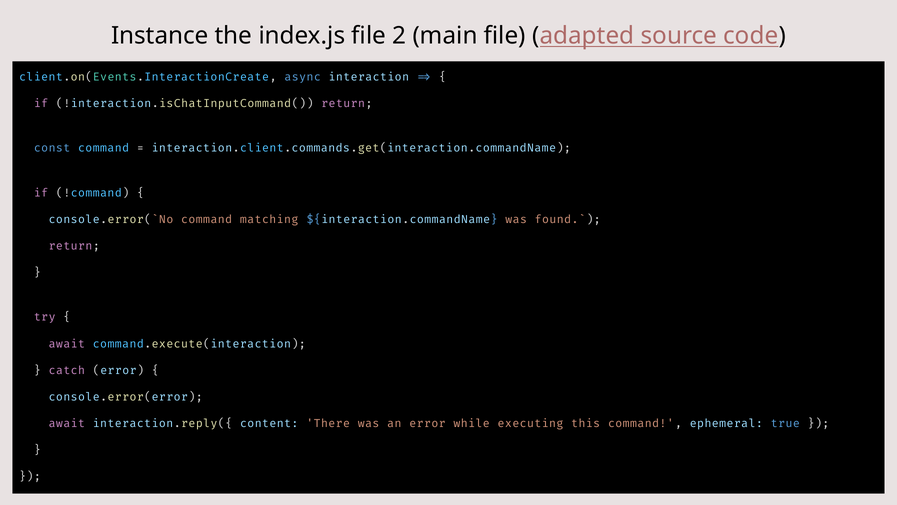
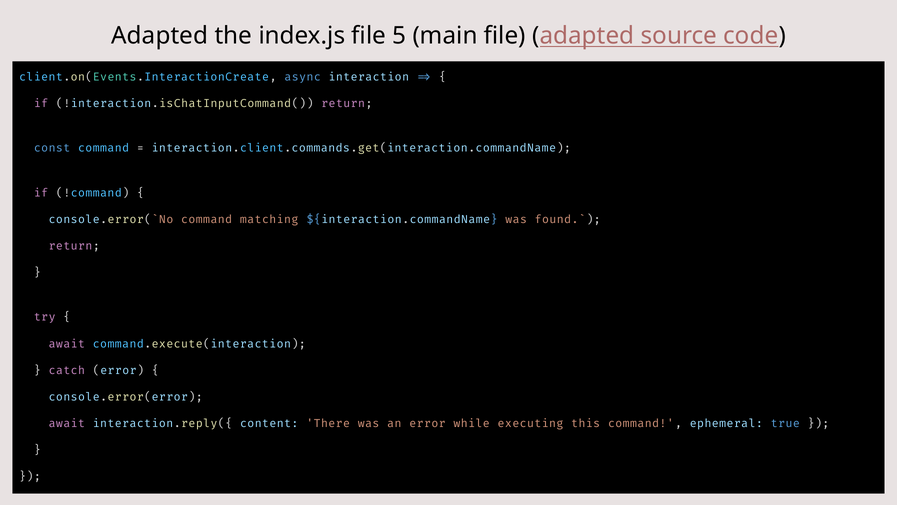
Instance: Instance -> Adapted (160, 36)
2: 2 -> 5 (399, 36)
